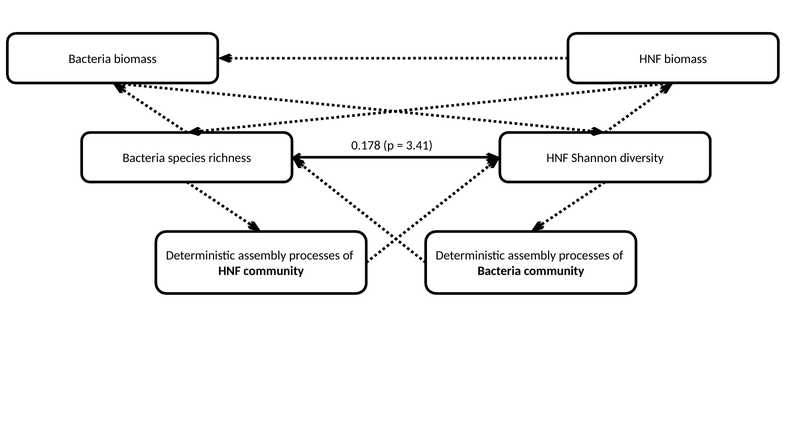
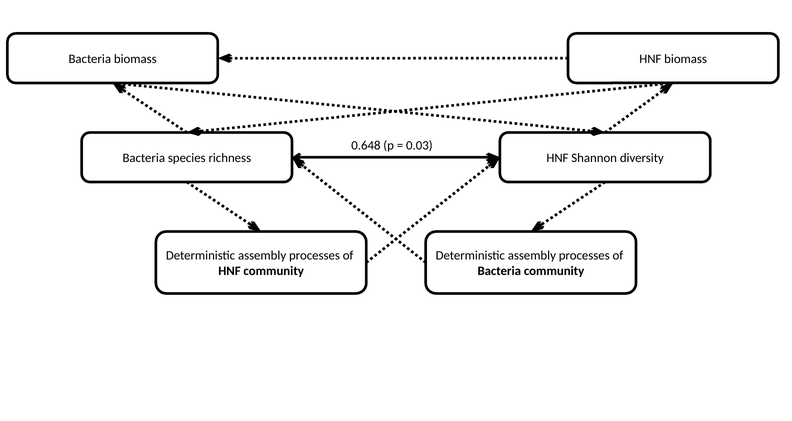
0.178: 0.178 -> 0.648 (366, 145)
3.41: 3.41 -> 0.03 (419, 145)
